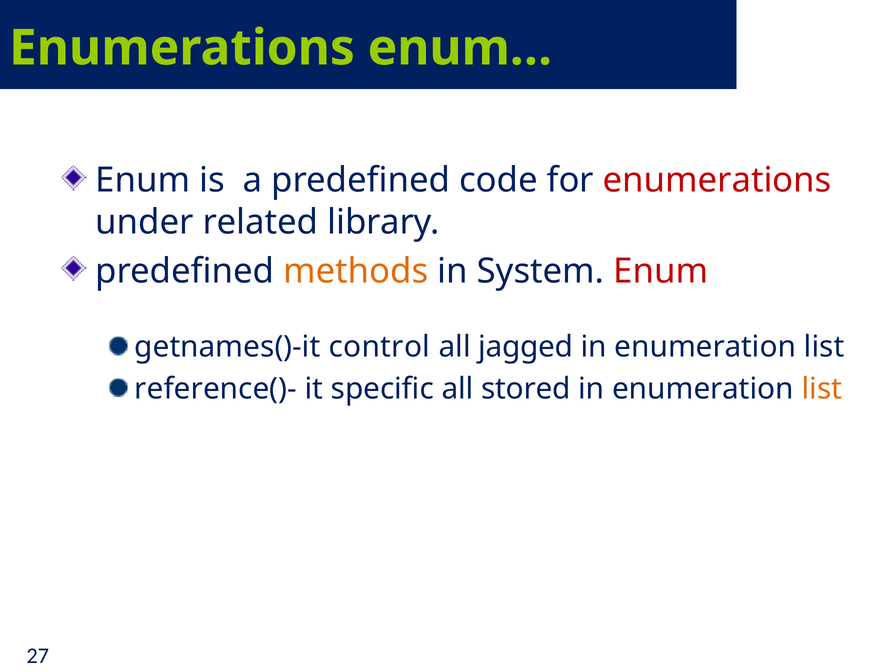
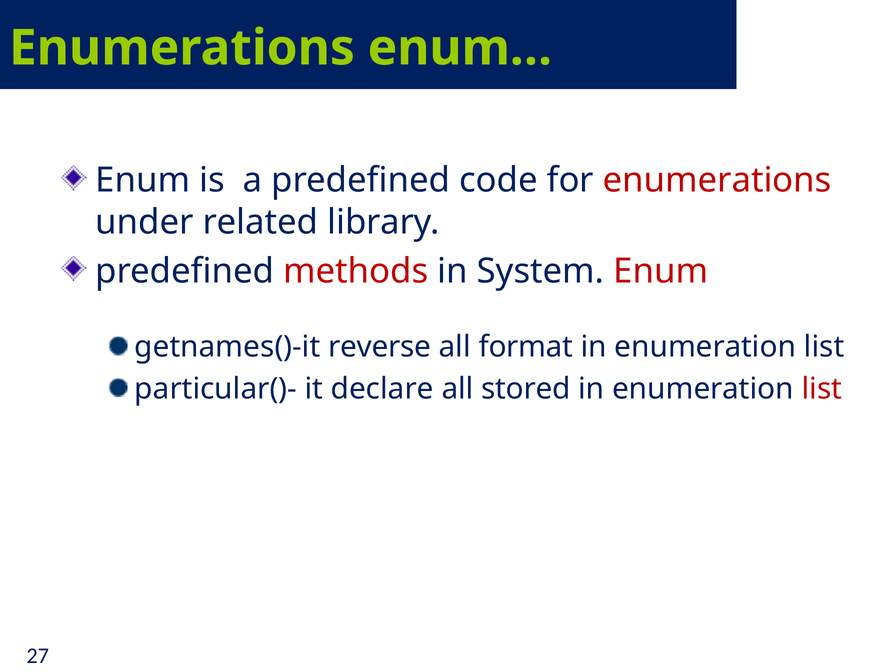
methods colour: orange -> red (356, 271)
control: control -> reverse (380, 346)
jagged: jagged -> format (526, 346)
reference()-: reference()- -> particular()- (216, 388)
specific: specific -> declare (382, 388)
list colour: orange -> red (822, 388)
